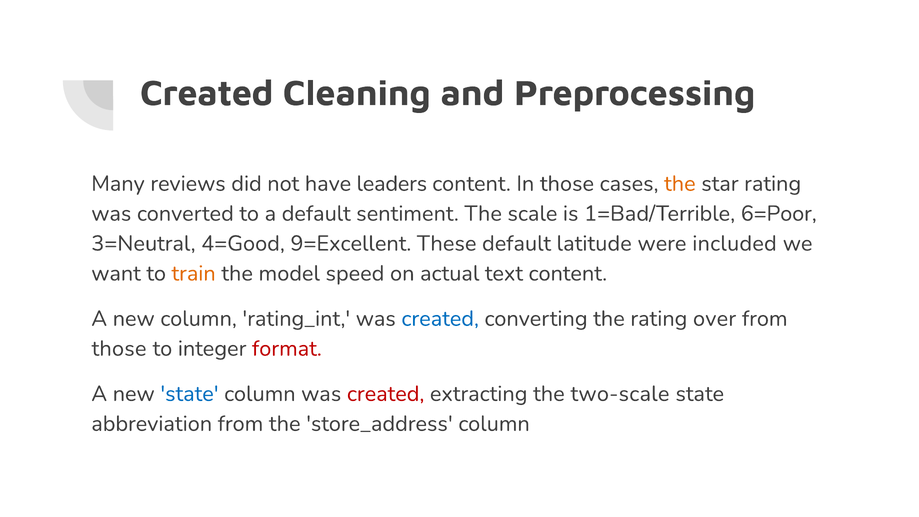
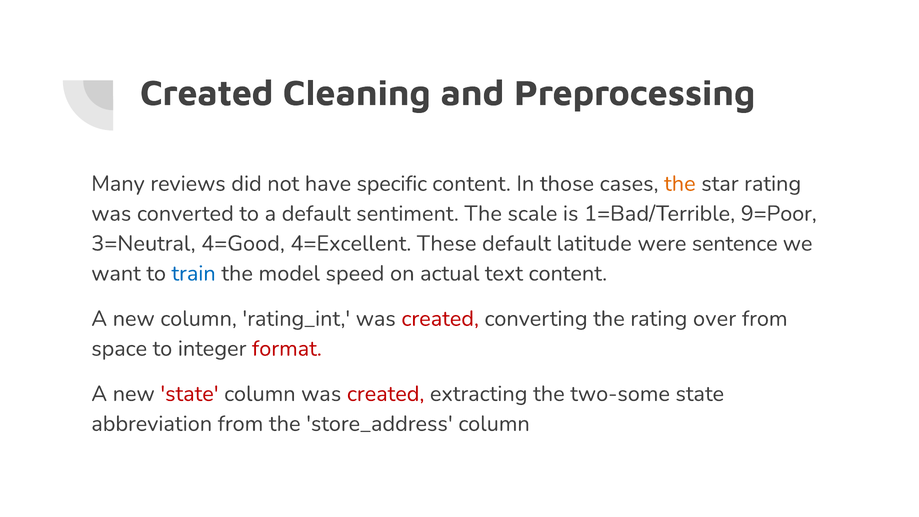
leaders: leaders -> specific (392, 184)
6=Poor: 6=Poor -> 9=Poor (779, 214)
9=Excellent: 9=Excellent -> 4=Excellent (351, 243)
included: included -> sentence (735, 243)
train colour: orange -> blue (194, 273)
created colour: blue -> red (440, 319)
those: those -> space (119, 348)
state colour: blue -> red (189, 394)
two-scale: two-scale -> two-some (620, 394)
